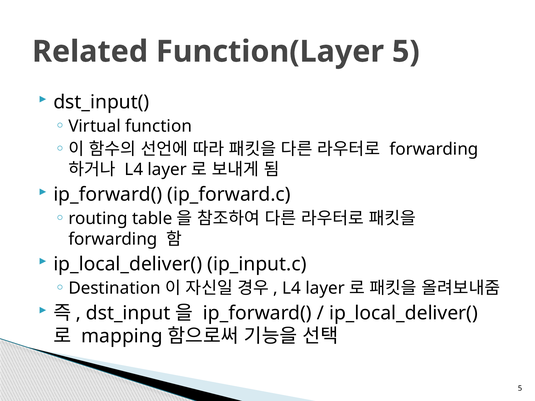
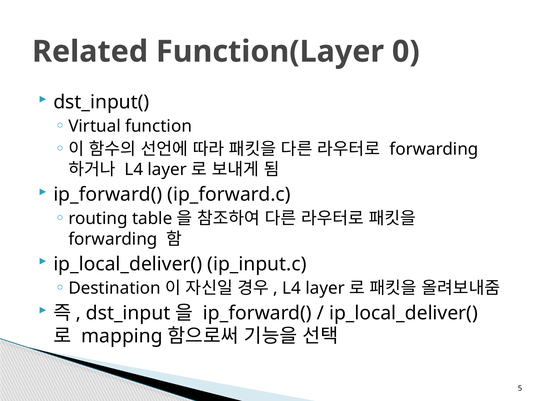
Function(Layer 5: 5 -> 0 (406, 52)
